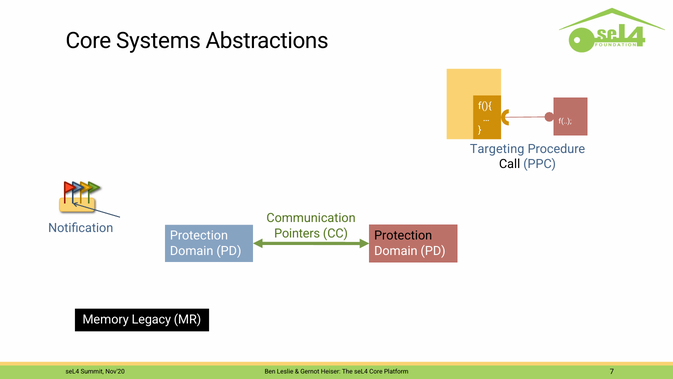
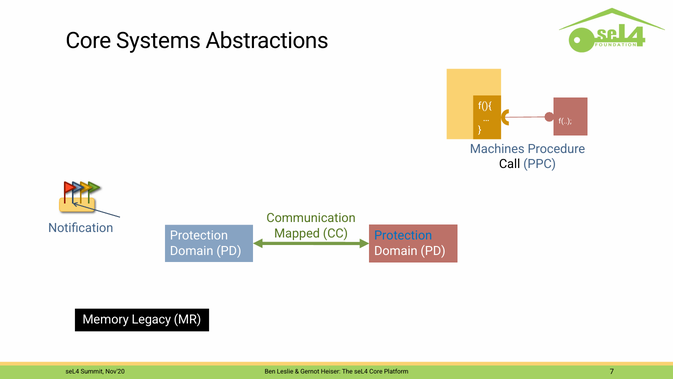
Targeting: Targeting -> Machines (497, 149)
Pointers: Pointers -> Mapped (297, 233)
Protection colour: black -> blue (403, 235)
